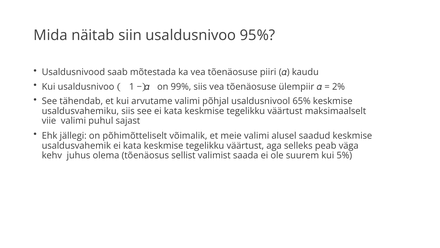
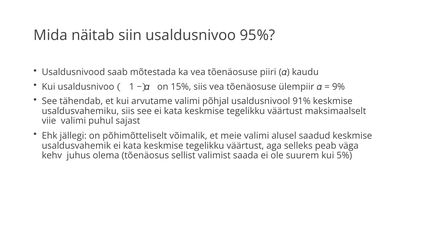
99%: 99% -> 15% (181, 87)
2%: 2% -> 9% (338, 87)
65%: 65% -> 91% (302, 101)
